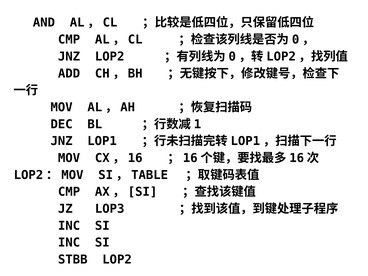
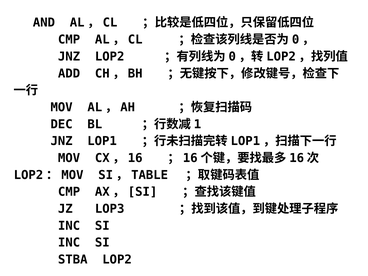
STBB: STBB -> STBA (73, 260)
